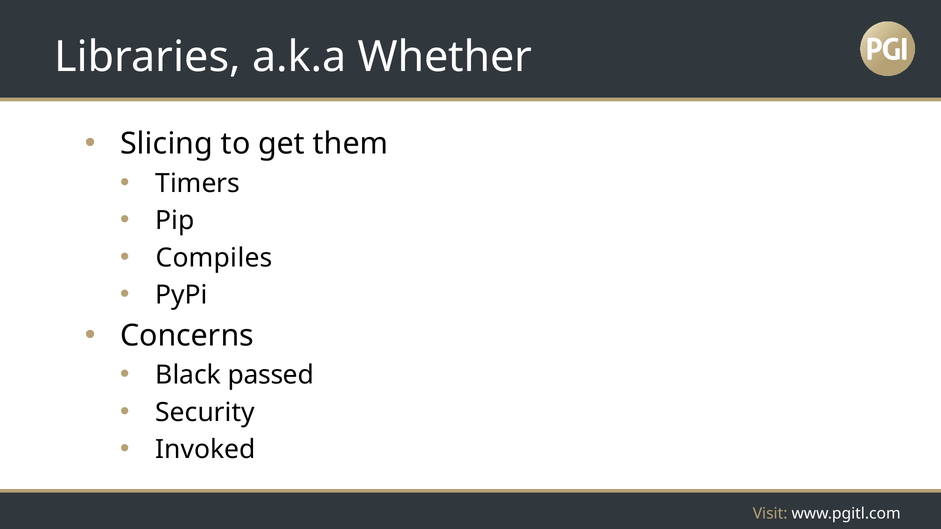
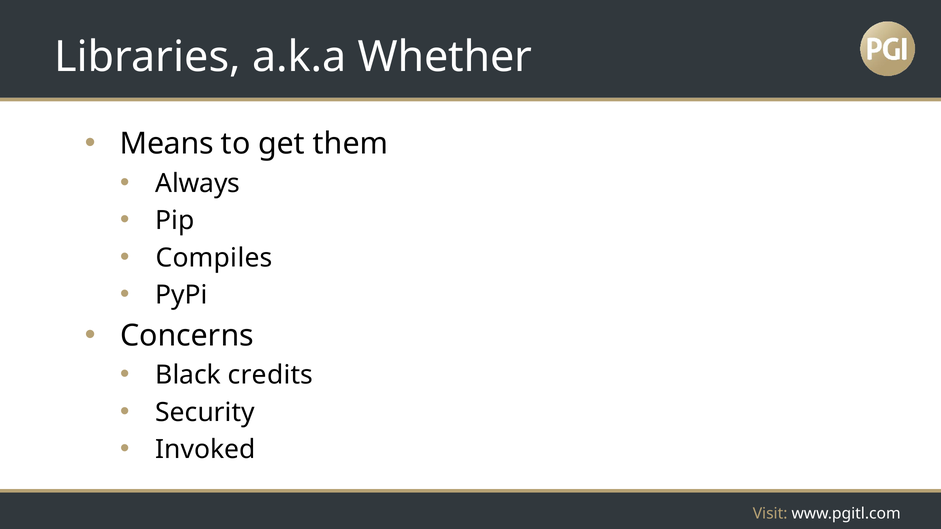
Slicing: Slicing -> Means (167, 144)
Timers: Timers -> Always (198, 183)
passed: passed -> credits (270, 375)
